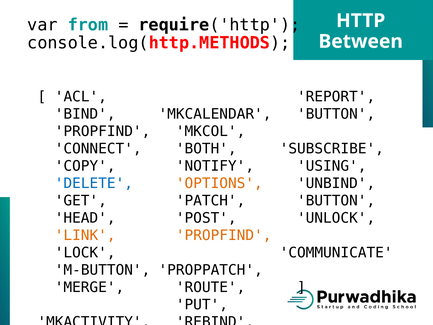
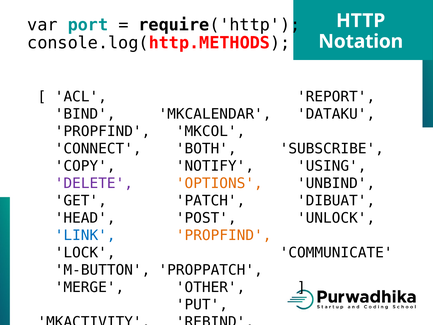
from: from -> port (88, 25)
Between: Between -> Notation (361, 41)
BUTTON: BUTTON -> DATAKU (336, 114)
DELETE colour: blue -> purple (94, 183)
BUTTON: BUTTON -> DIBUAT (336, 201)
LINK colour: orange -> blue (85, 235)
ROUTE: ROUTE -> OTHER (211, 287)
